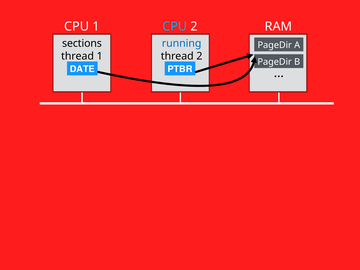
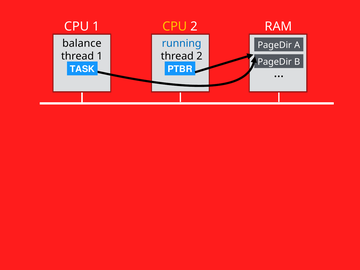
CPU colour: light blue -> yellow (175, 27)
sections: sections -> balance (82, 43)
DATE: DATE -> TASK (82, 69)
